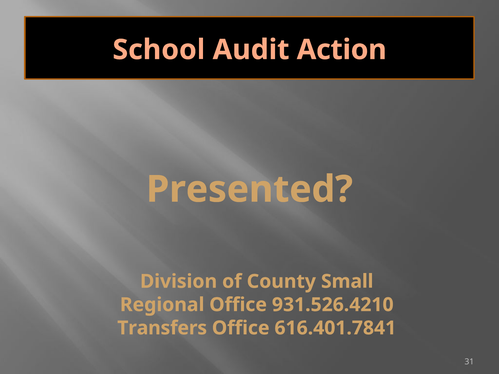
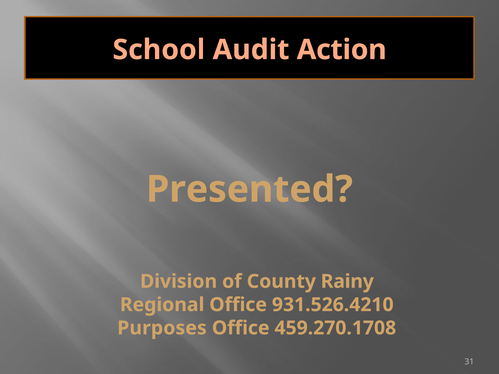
Small: Small -> Rainy (347, 282)
Transfers: Transfers -> Purposes (162, 328)
616.401.7841: 616.401.7841 -> 459.270.1708 (335, 328)
